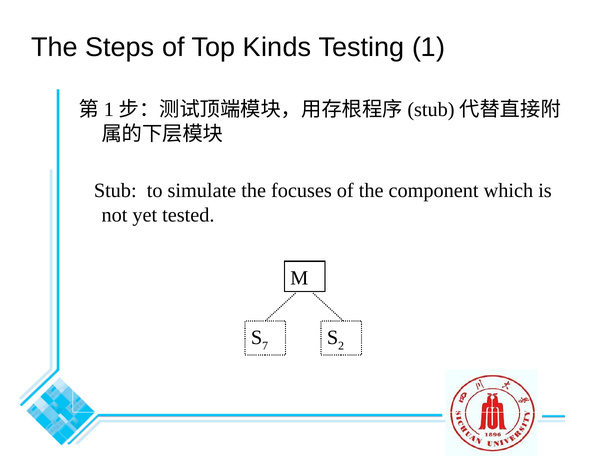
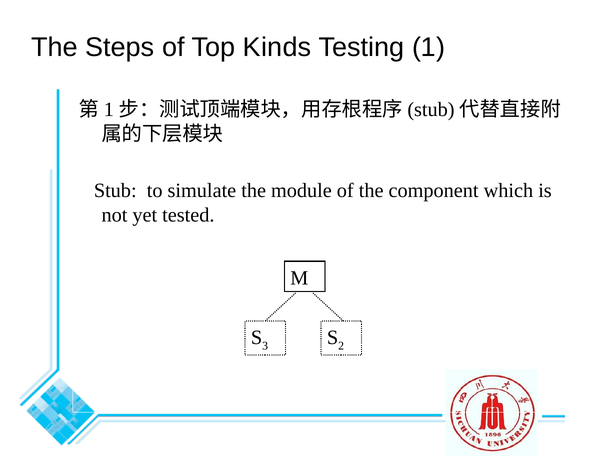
focuses: focuses -> module (301, 191)
7: 7 -> 3 (265, 346)
